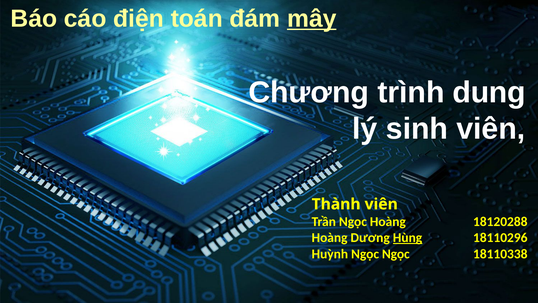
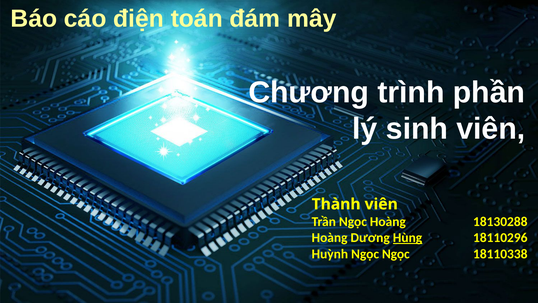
mây underline: present -> none (312, 19)
dung: dung -> phần (489, 92)
18120288: 18120288 -> 18130288 (500, 221)
